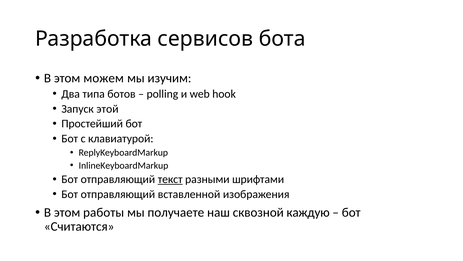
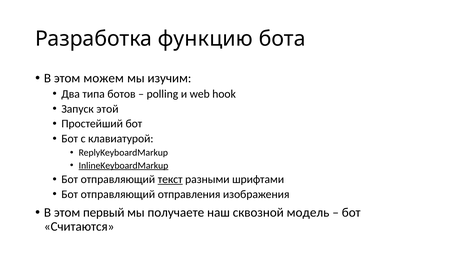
сервисов: сервисов -> функцию (205, 39)
InlineKeyboardMarkup underline: none -> present (123, 165)
вставленной: вставленной -> отправления (189, 194)
работы: работы -> первый (104, 212)
каждую: каждую -> модель (308, 212)
